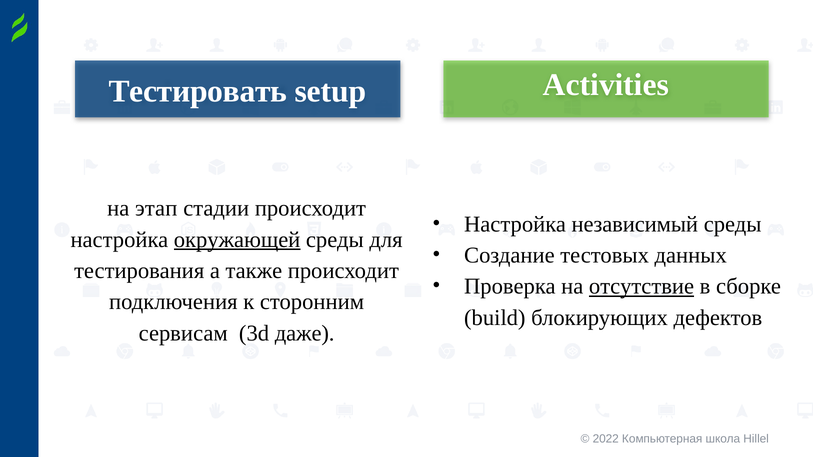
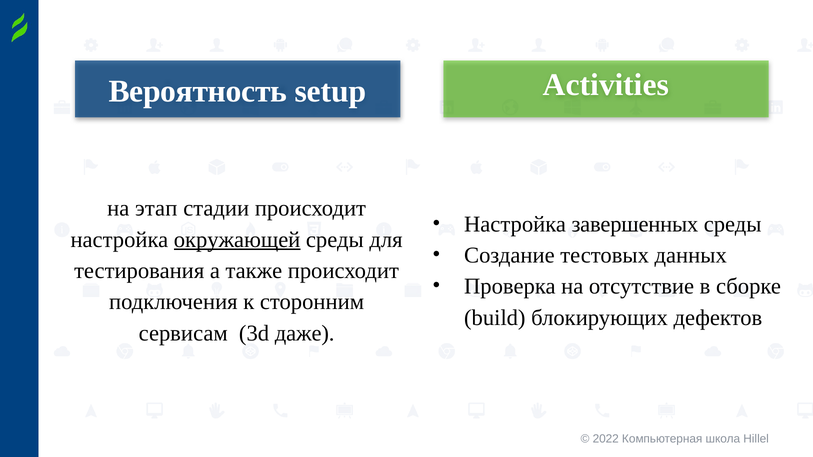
Тестировать: Тестировать -> Вероятность (198, 91)
независимый: независимый -> завершенных (635, 224)
отсутствие underline: present -> none (642, 287)
